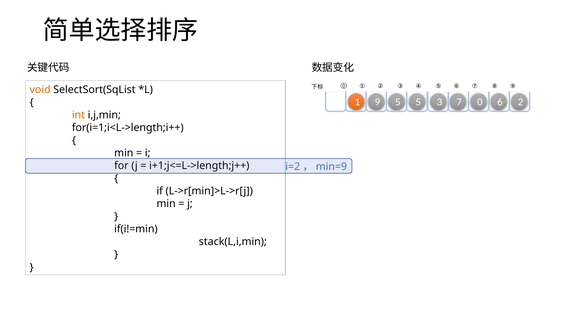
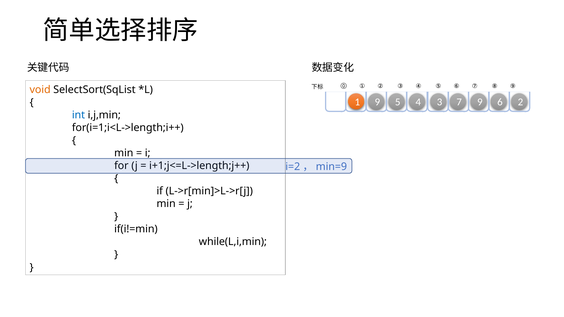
5 5: 5 -> 4 (418, 102)
7 0: 0 -> 9 (480, 102)
int colour: orange -> blue (78, 115)
stack(L,i,min: stack(L,i,min -> while(L,i,min (233, 242)
